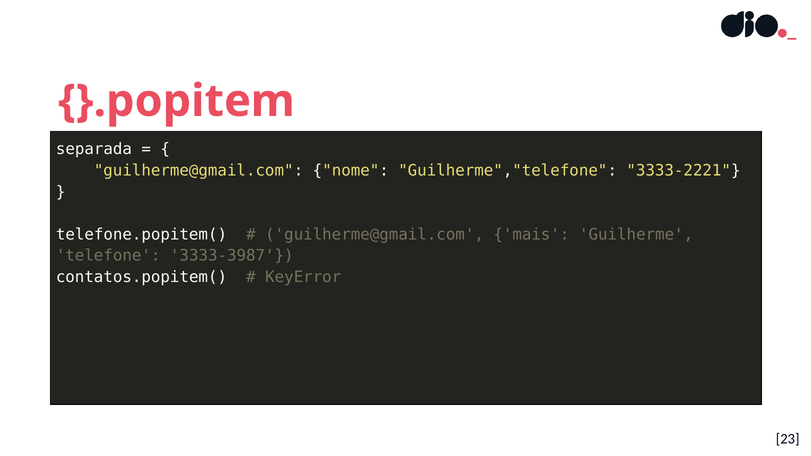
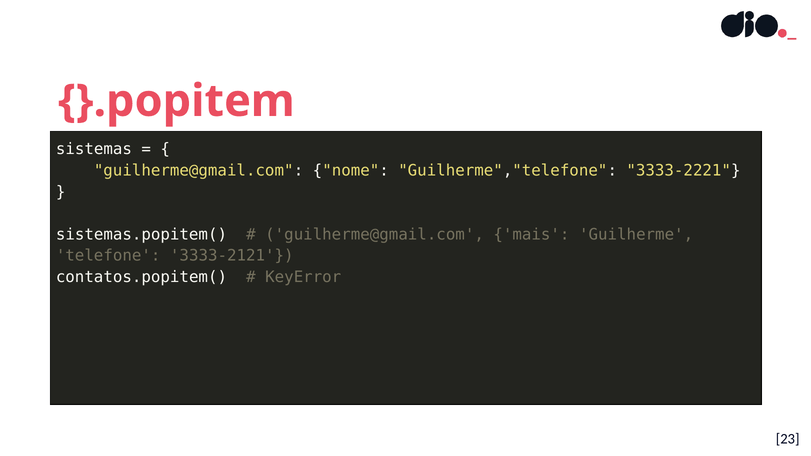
separada: separada -> sistemas (94, 149)
telefone.popitem(: telefone.popitem( -> sistemas.popitem( (141, 234)
3333-3987: 3333-3987 -> 3333-2121 (232, 256)
